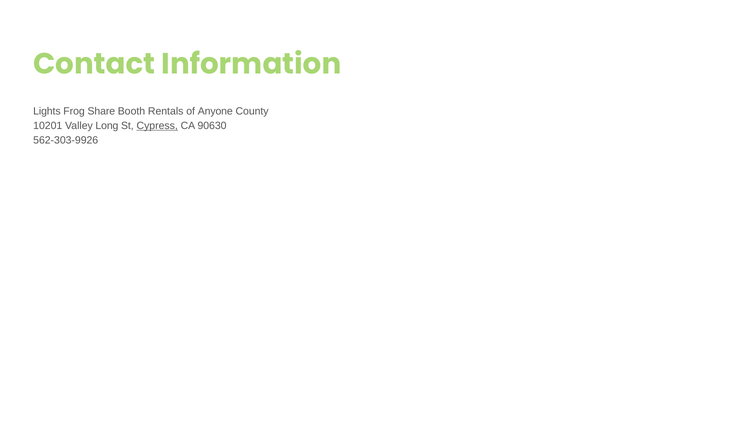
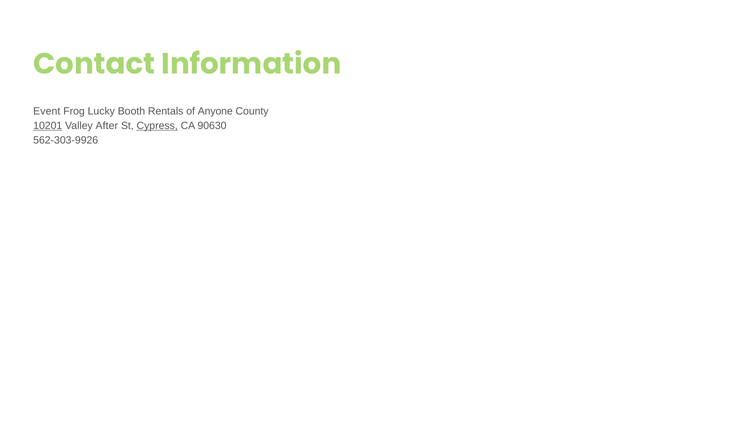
Lights: Lights -> Event (47, 111)
Share: Share -> Lucky (101, 111)
10201 underline: none -> present (48, 126)
Long: Long -> After (107, 126)
